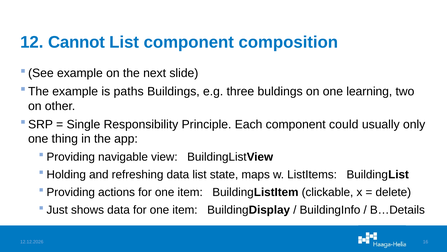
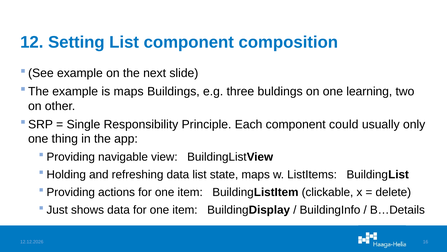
Cannot: Cannot -> Setting (76, 42)
is paths: paths -> maps (129, 91)
